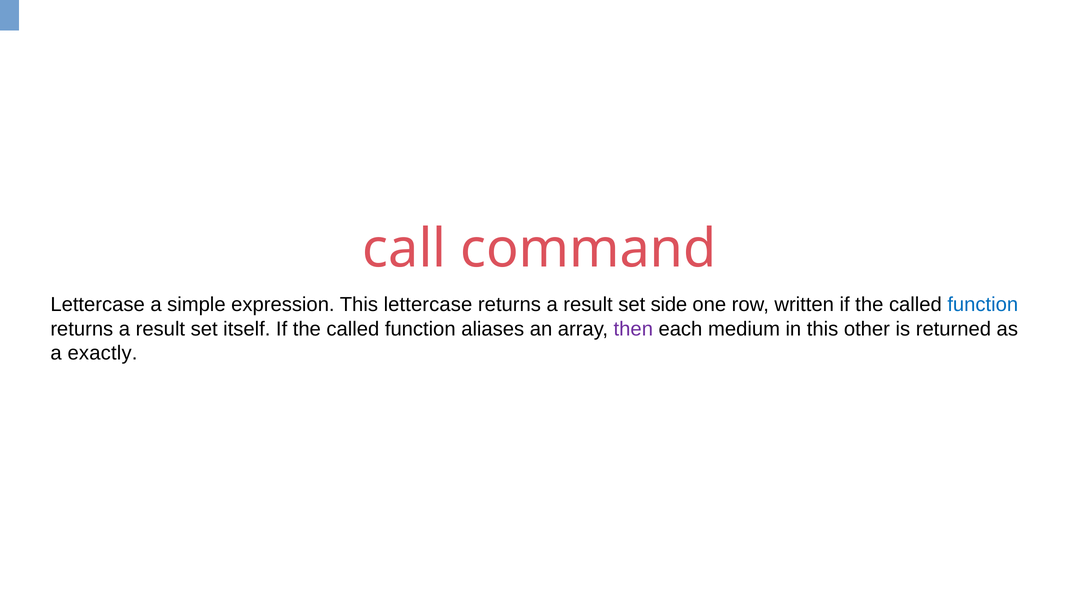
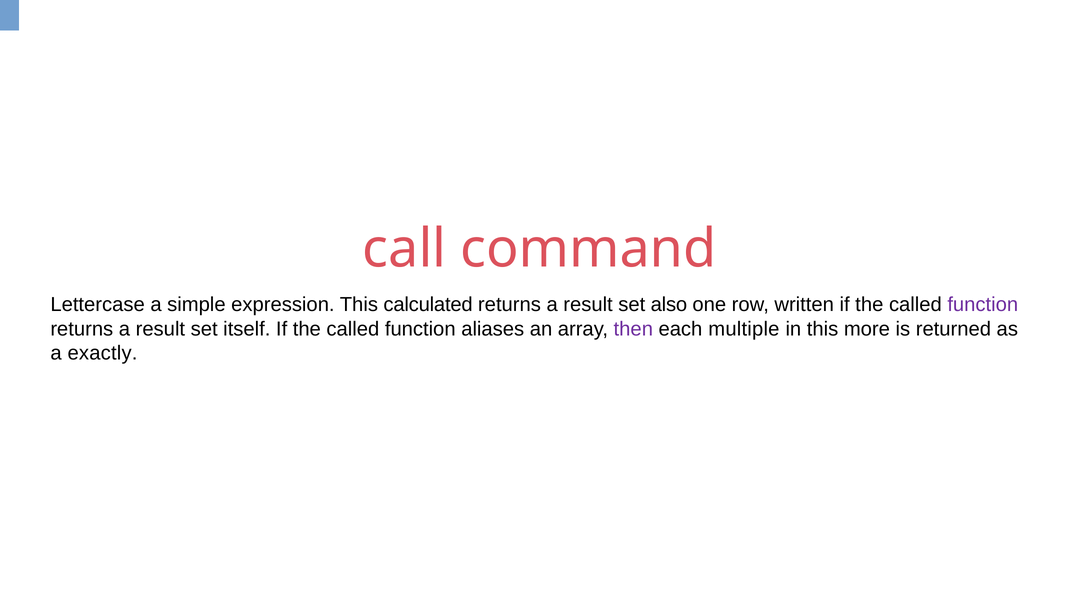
This lettercase: lettercase -> calculated (428, 305)
side: side -> also (669, 305)
function colour: blue -> purple (983, 305)
medium: medium -> multiple (744, 329)
other: other -> more (867, 329)
